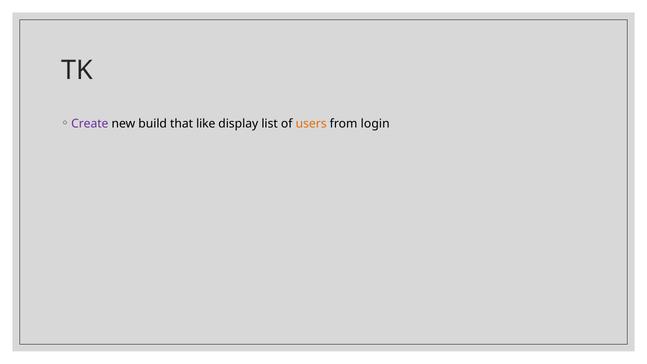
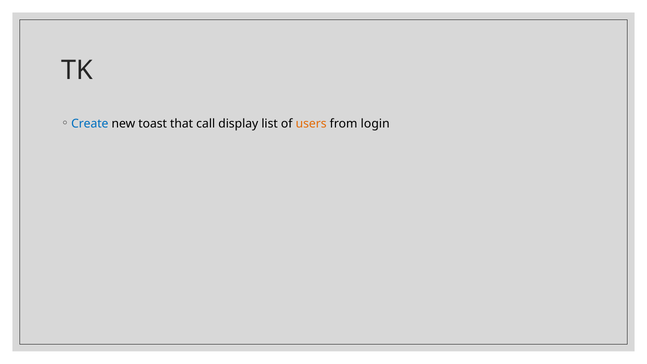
Create colour: purple -> blue (90, 124)
build: build -> toast (153, 124)
like: like -> call (206, 124)
